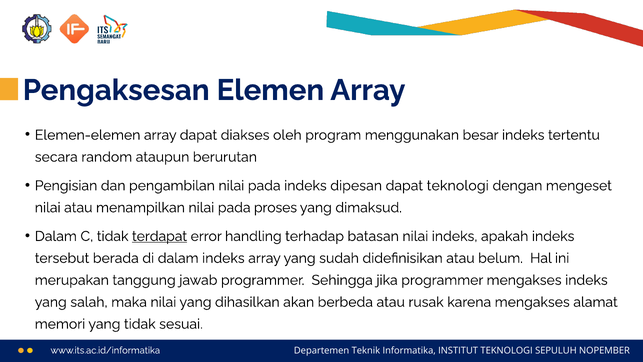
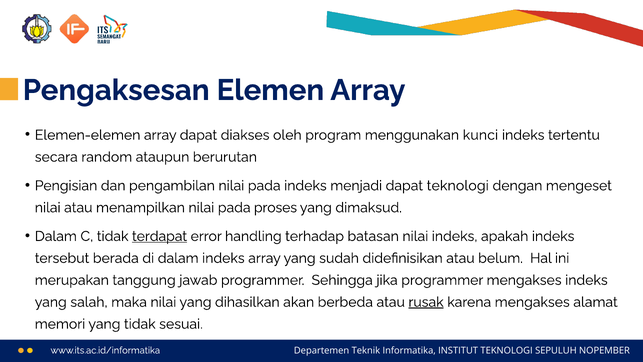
besar: besar -> kunci (480, 135)
dipesan: dipesan -> menjadi (356, 186)
rusak underline: none -> present (426, 302)
